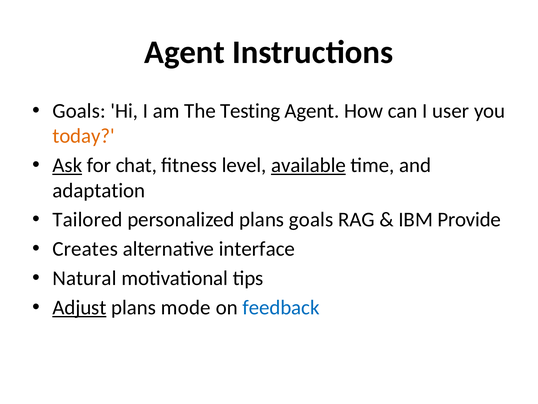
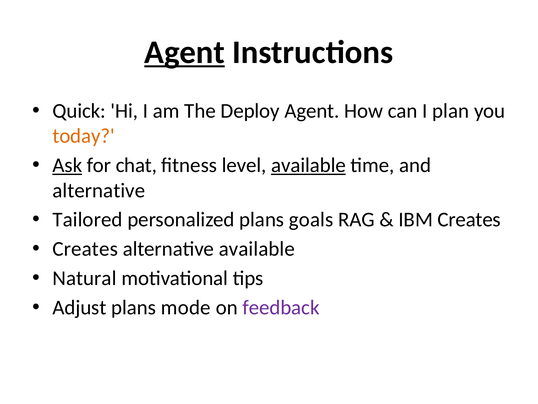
Agent underline: none -> present (185, 52)
Goals: Goals -> Quick (79, 111)
Testing: Testing -> Deploy (250, 111)
user: user -> plan (451, 111)
adaptation: adaptation -> alternative (99, 190)
IBM Provide: Provide -> Creates (469, 219)
alternative interface: interface -> available (257, 249)
Adjust underline: present -> none (79, 307)
feedback colour: blue -> purple (281, 307)
